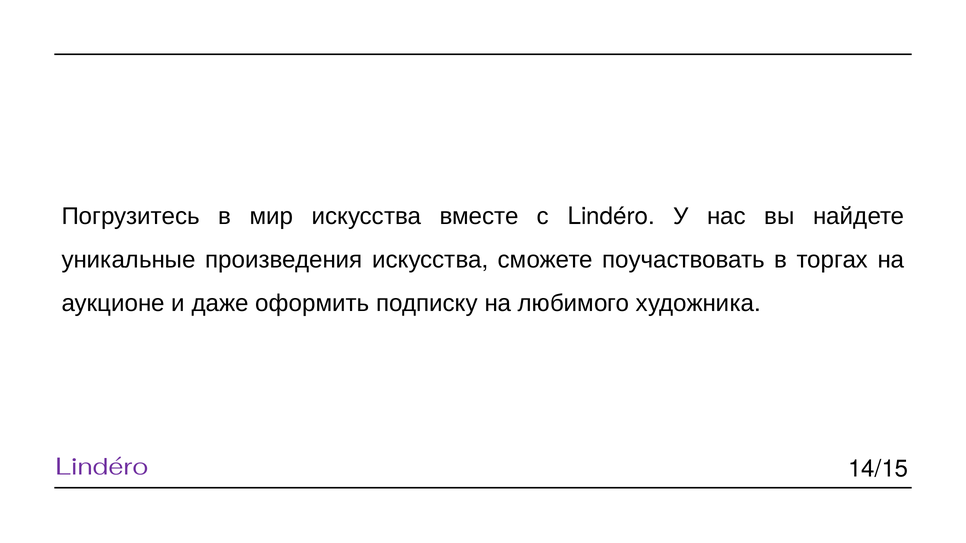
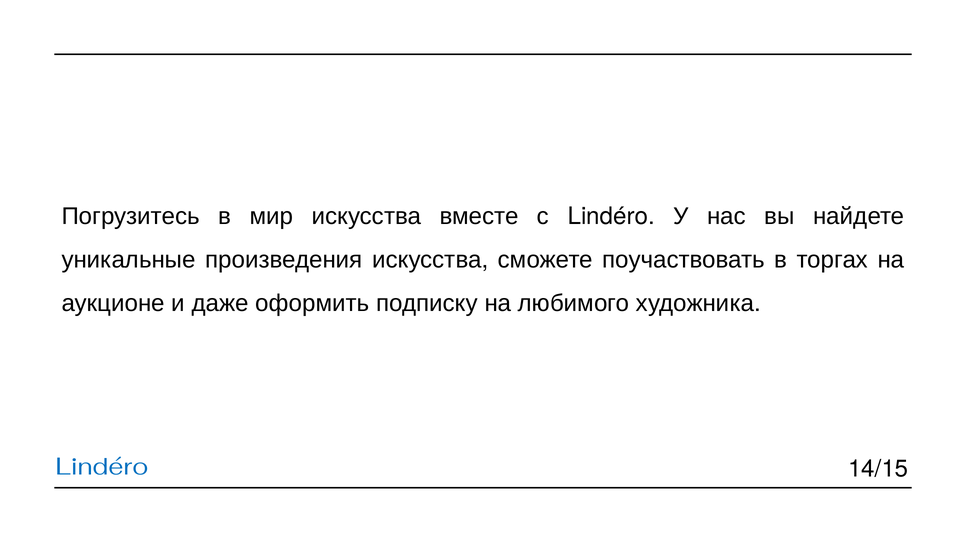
Lindéro colour: purple -> blue (102, 467)
